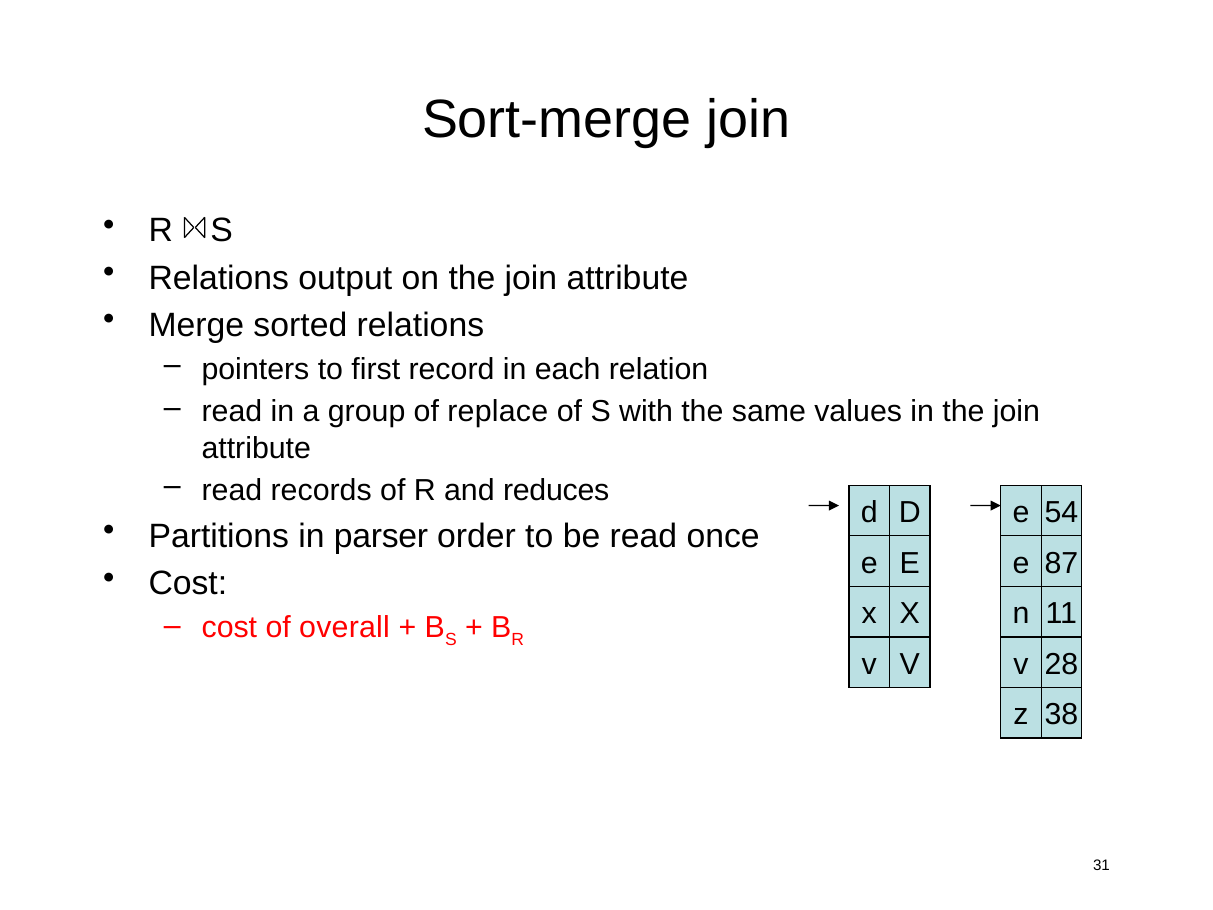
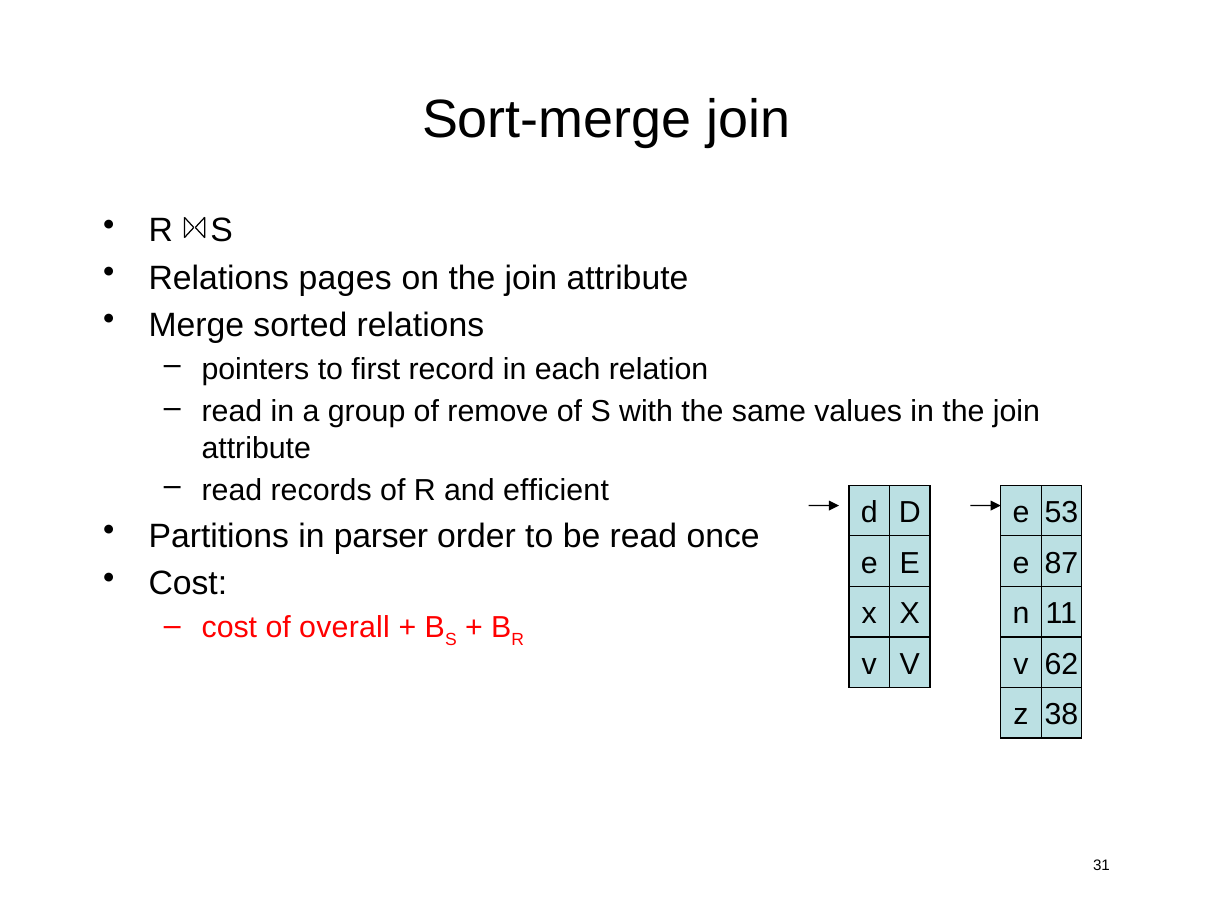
output: output -> pages (345, 278)
replace: replace -> remove (498, 412)
reduces: reduces -> efficient (556, 491)
54: 54 -> 53 (1061, 513)
28: 28 -> 62 (1061, 664)
